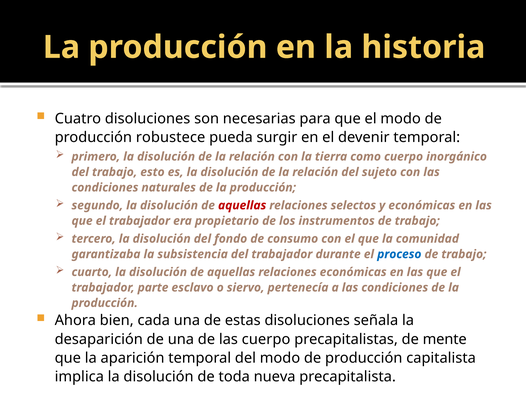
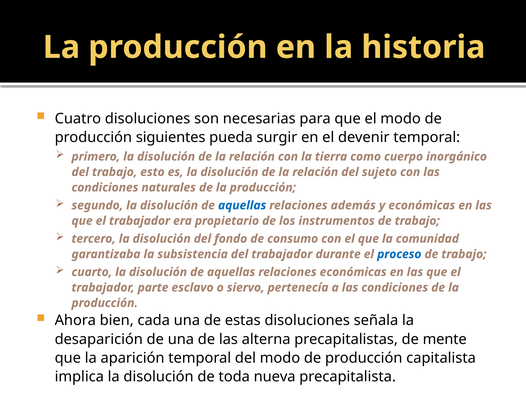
robustece: robustece -> siguientes (171, 137)
aquellas colour: red -> blue (242, 205)
selectos: selectos -> además (353, 205)
las cuerpo: cuerpo -> alterna (266, 339)
